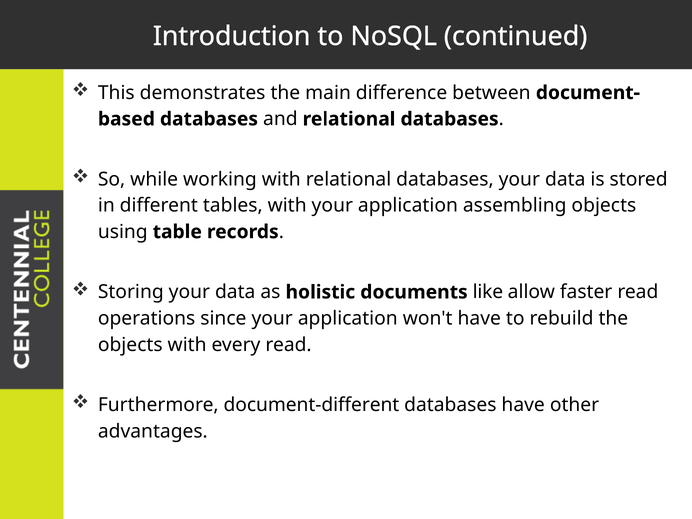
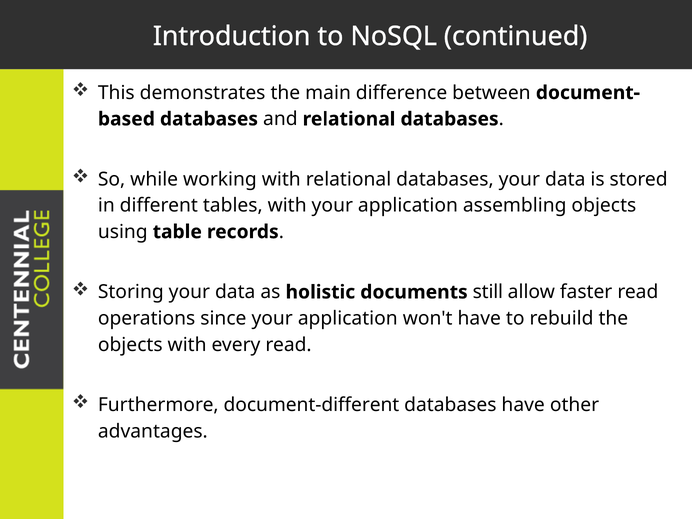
like: like -> still (488, 292)
